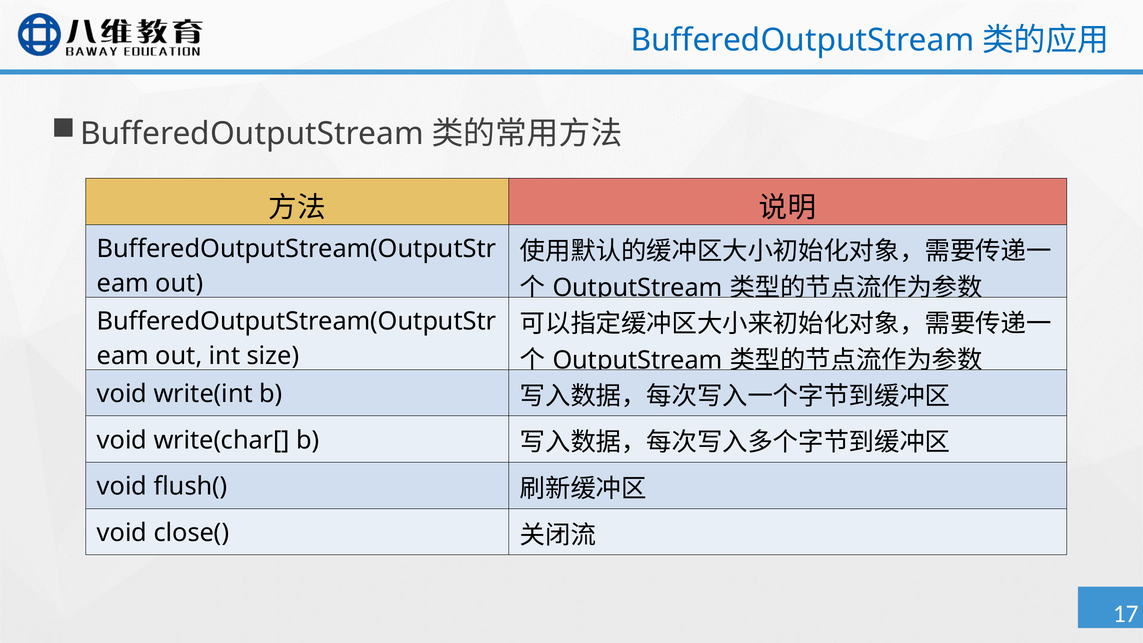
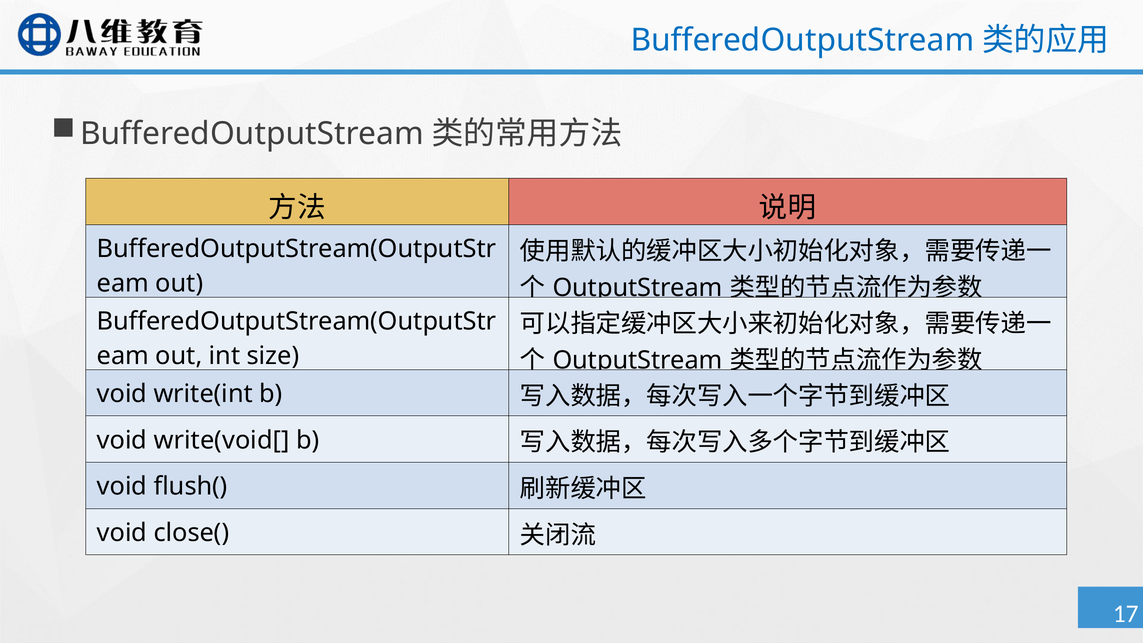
write(char[: write(char[ -> write(void[ (222, 440)
